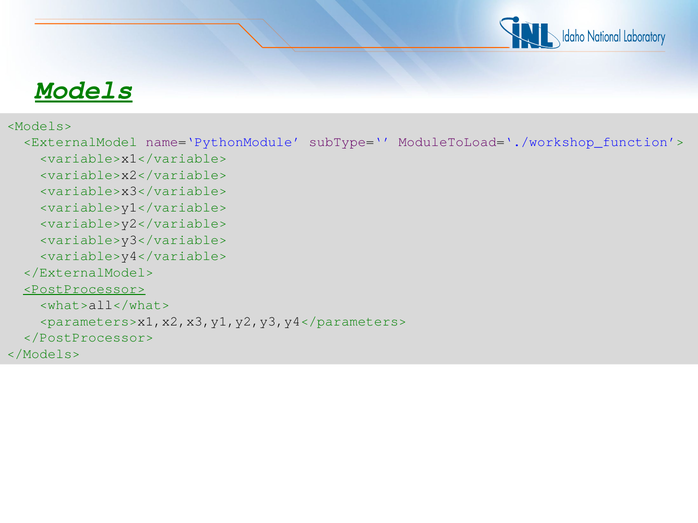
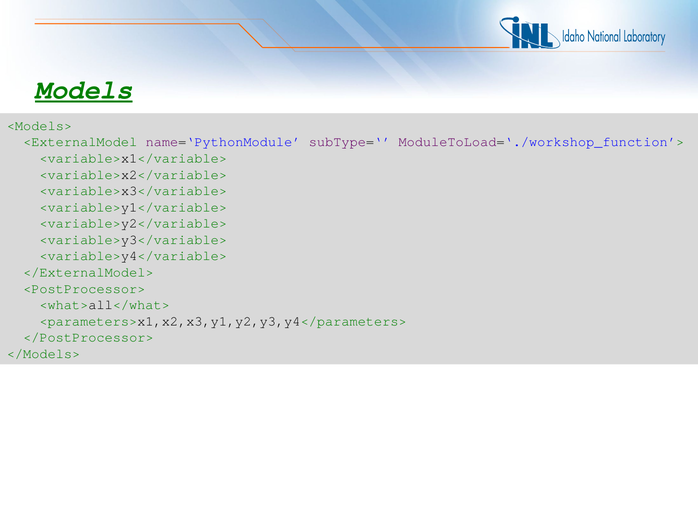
<PostProcessor> underline: present -> none (84, 289)
